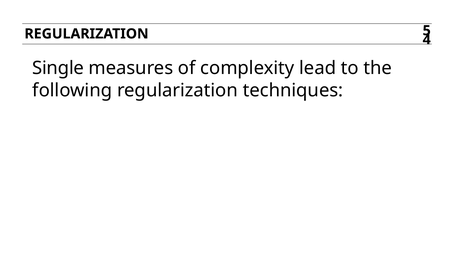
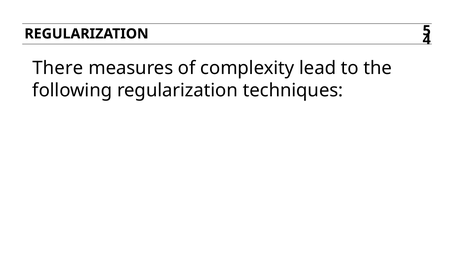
Single: Single -> There (58, 68)
